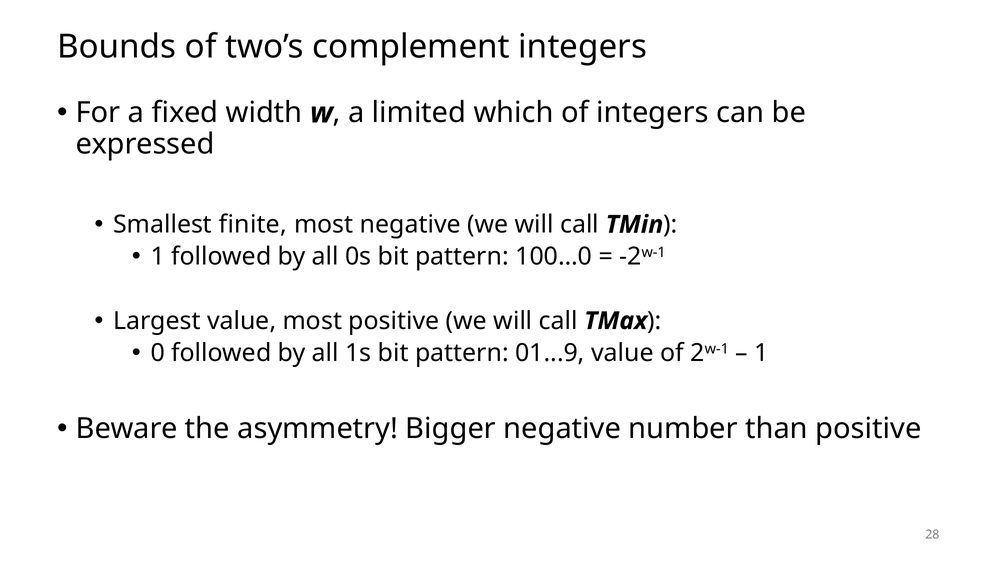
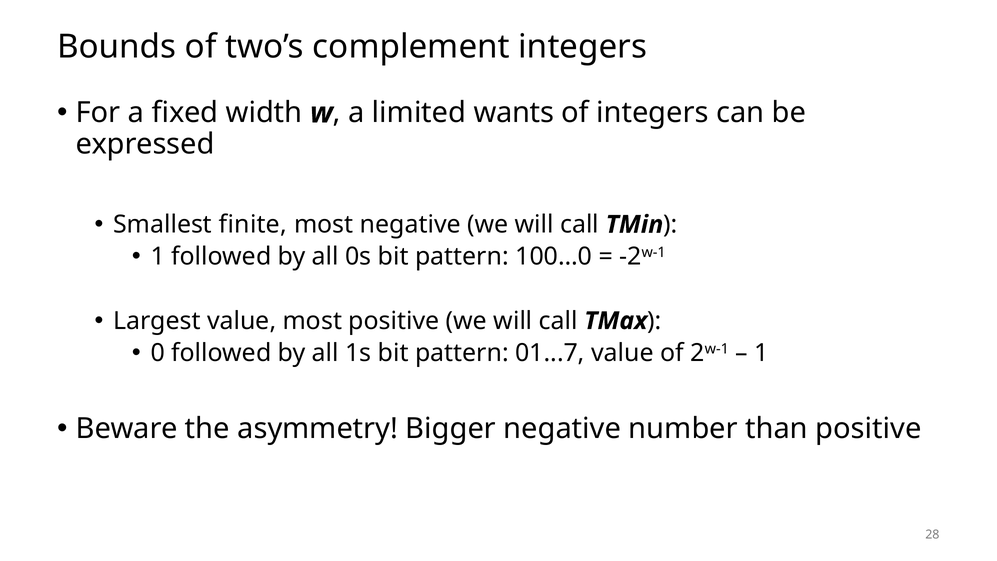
which: which -> wants (514, 113)
01...9: 01...9 -> 01...7 (550, 353)
